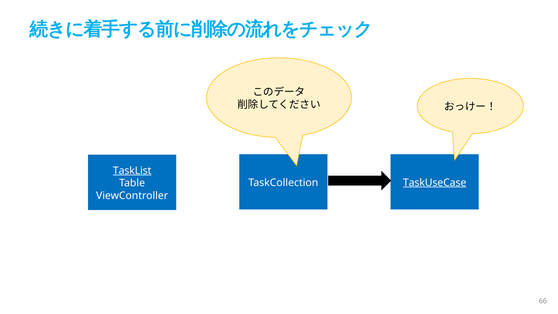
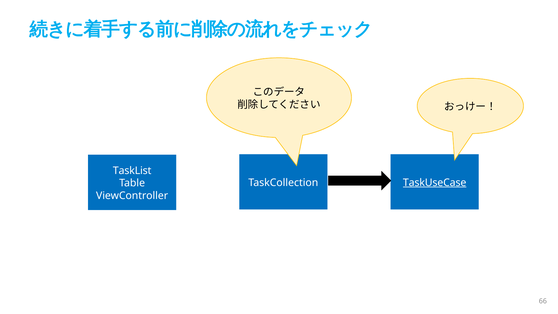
TaskList underline: present -> none (132, 171)
